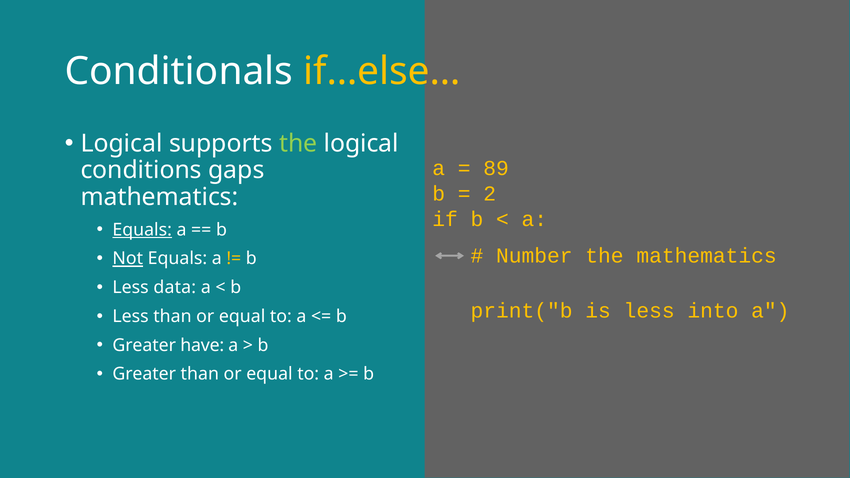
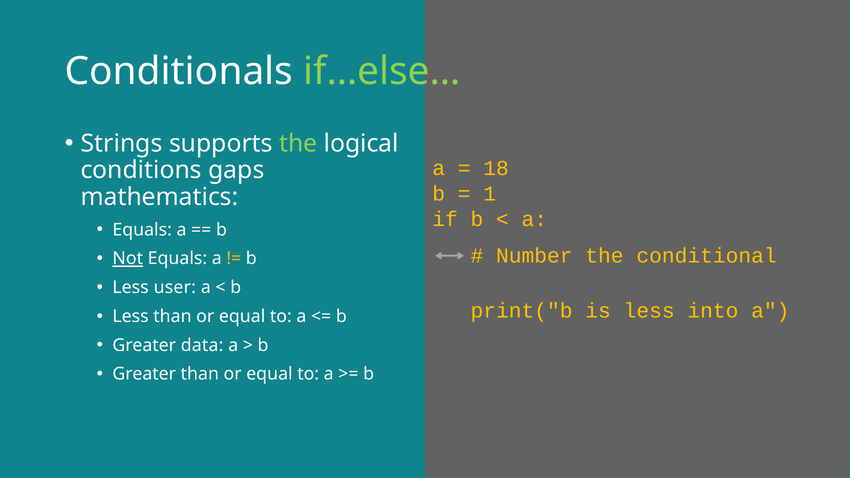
if…else… colour: yellow -> light green (382, 71)
Logical: Logical -> Strings (122, 144)
89: 89 -> 18 (496, 168)
2: 2 -> 1 (490, 194)
Equals underline: present -> none (142, 230)
the mathematics: mathematics -> conditional (707, 256)
data: data -> user (175, 288)
have: have -> data (202, 345)
